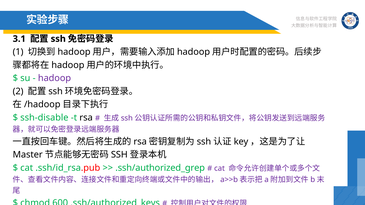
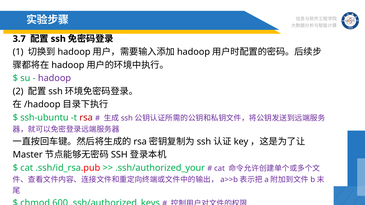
3.1: 3.1 -> 3.7 (19, 39)
ssh-disable: ssh-disable -> ssh-ubuntu (44, 118)
rsa colour: black -> red (86, 118)
.ssh/authorized_grep: .ssh/authorized_grep -> .ssh/authorized_your (160, 168)
